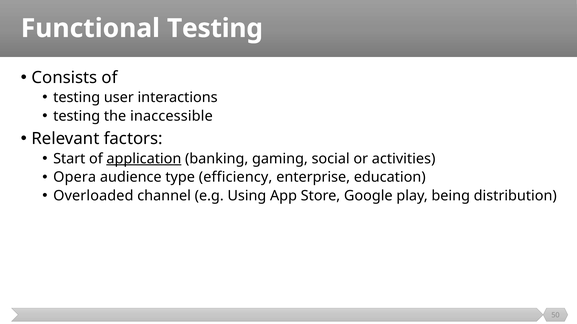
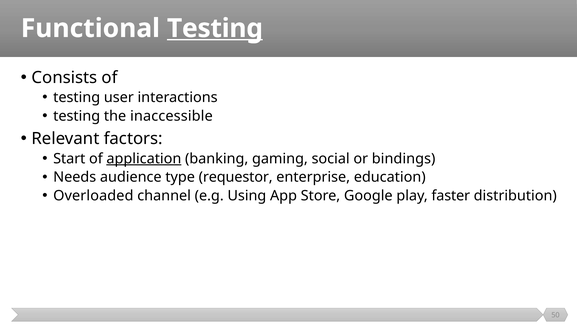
Testing underline: none -> present (215, 28)
activities: activities -> bindings (404, 159)
Opera: Opera -> Needs (75, 177)
efficiency: efficiency -> requestor (236, 177)
being: being -> faster (451, 196)
